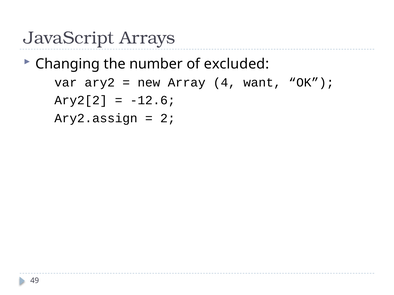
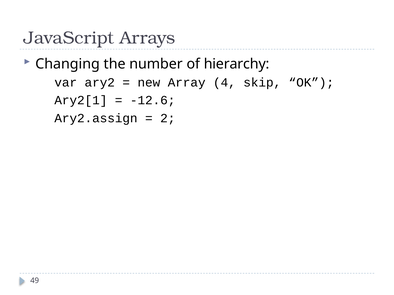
excluded: excluded -> hierarchy (237, 64)
want: want -> skip (262, 83)
Ary2[2: Ary2[2 -> Ary2[1 (81, 101)
